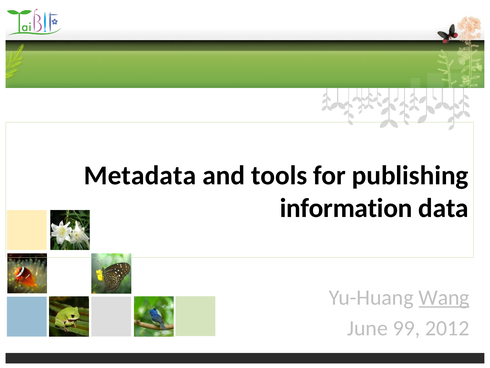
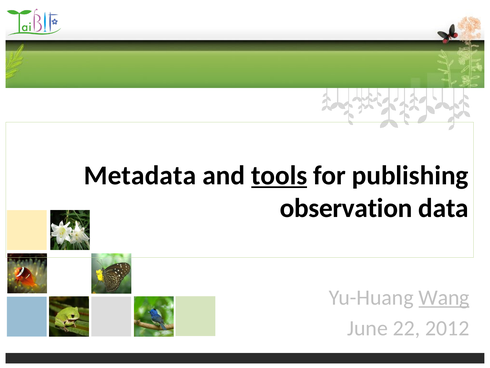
tools underline: none -> present (279, 175)
information: information -> observation (346, 208)
99: 99 -> 22 (407, 328)
